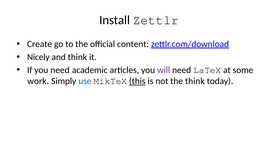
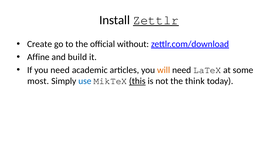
Zettlr underline: none -> present (156, 20)
content: content -> without (133, 44)
Nicely: Nicely -> Affine (38, 57)
and think: think -> build (77, 57)
will colour: purple -> orange (164, 70)
work: work -> most (38, 81)
